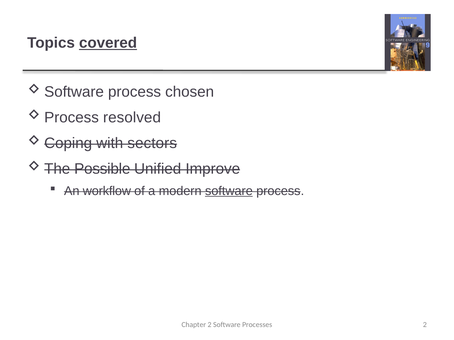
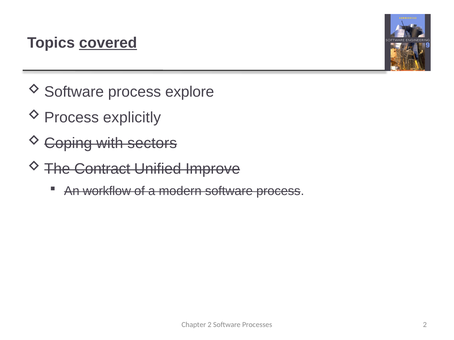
chosen: chosen -> explore (190, 92)
resolved: resolved -> explicitly (132, 118)
Possible: Possible -> Contract (102, 169)
software underline: present -> none (229, 191)
